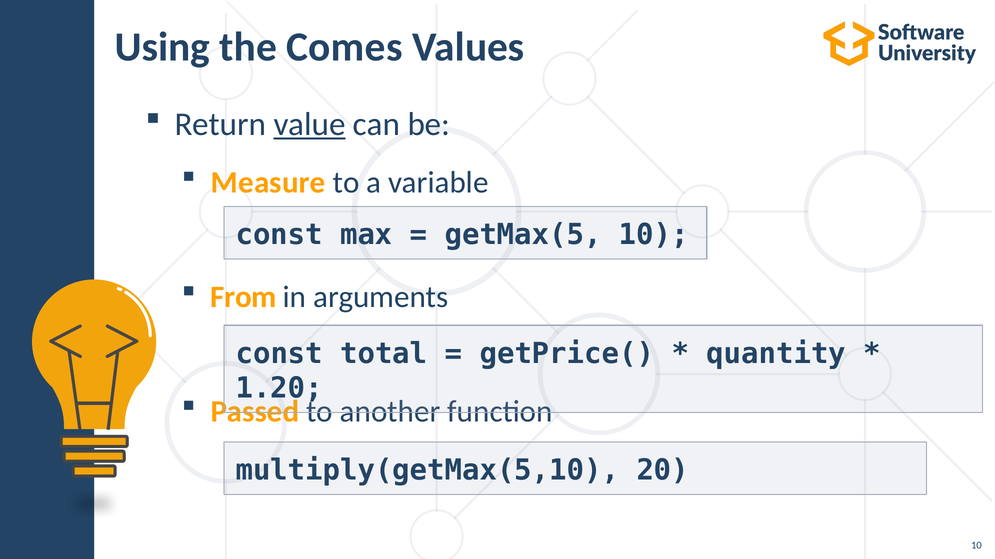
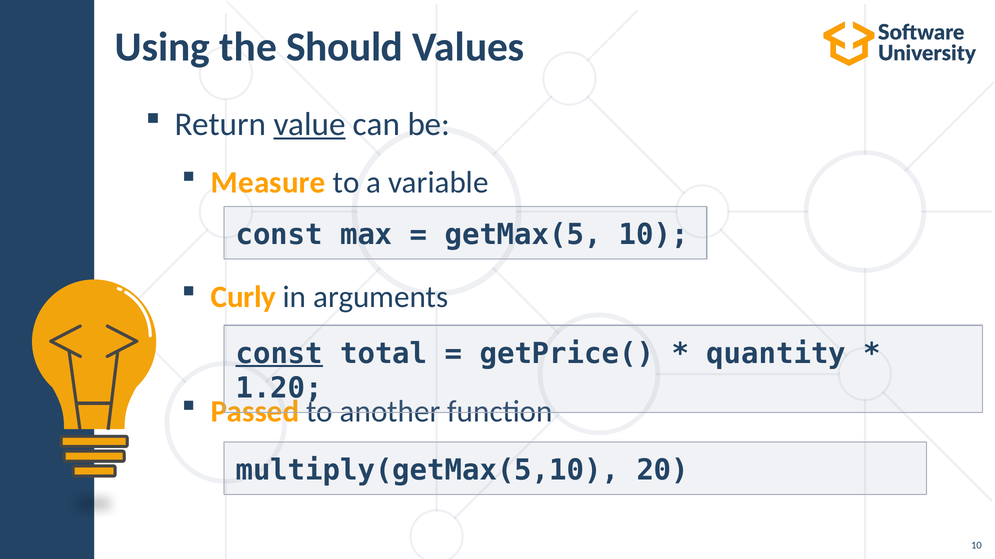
Comes: Comes -> Should (345, 47)
From: From -> Curly (244, 297)
const underline: none -> present (279, 354)
